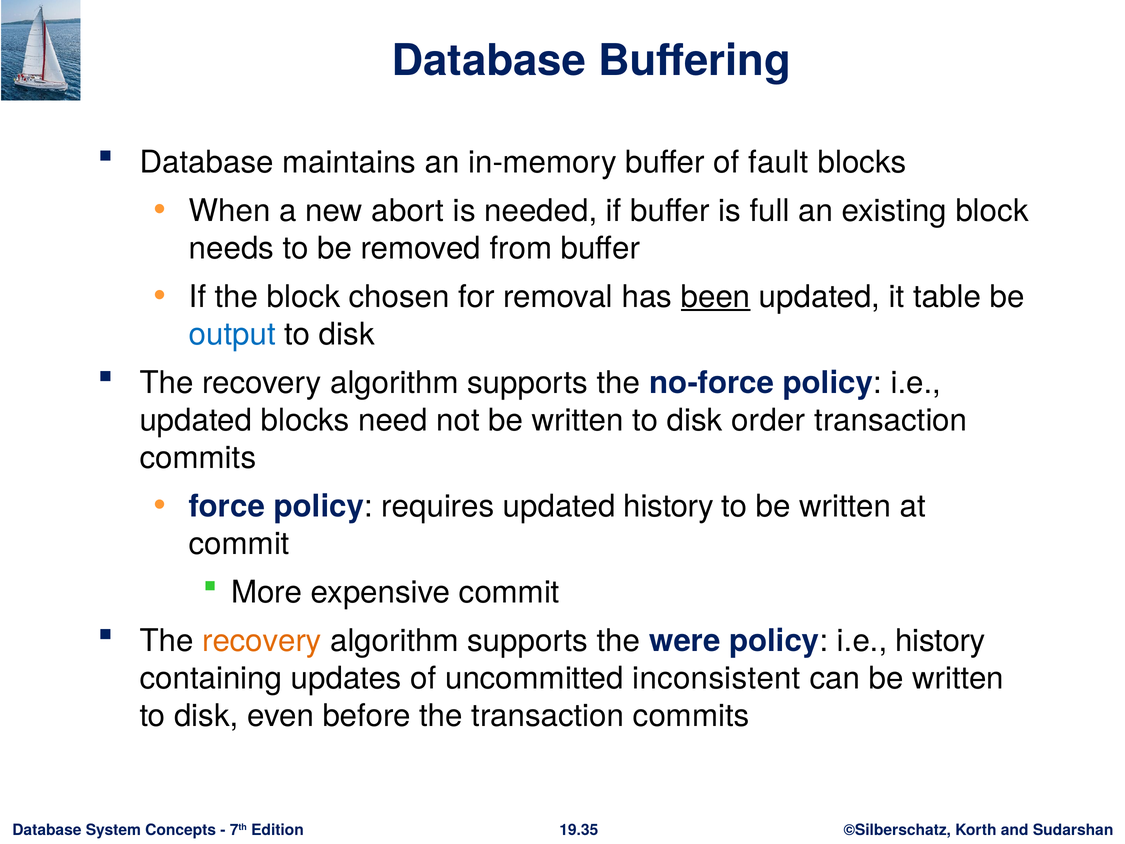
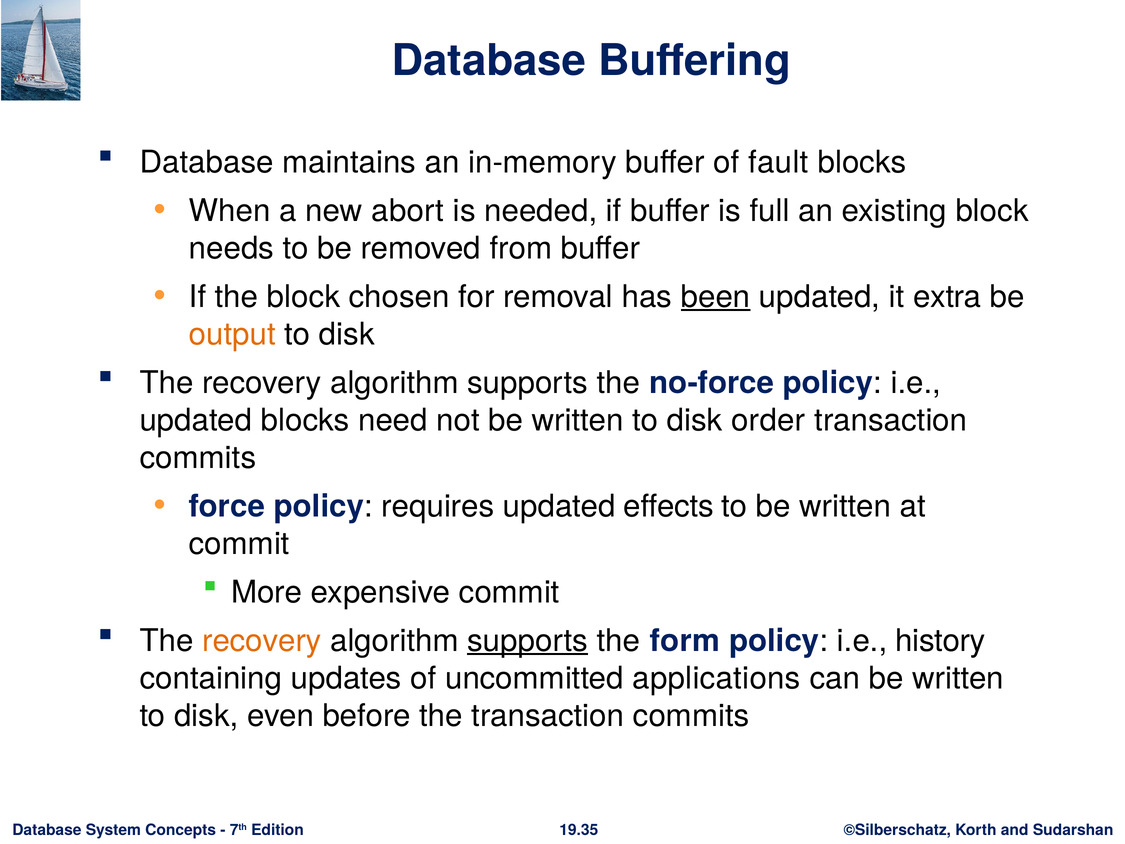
table: table -> extra (947, 297)
output colour: blue -> orange (232, 334)
updated history: history -> effects (669, 506)
supports underline: none -> present (528, 640)
were: were -> form (685, 640)
inconsistent: inconsistent -> applications (717, 678)
